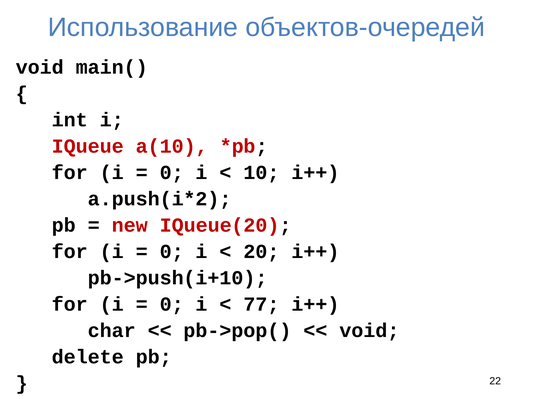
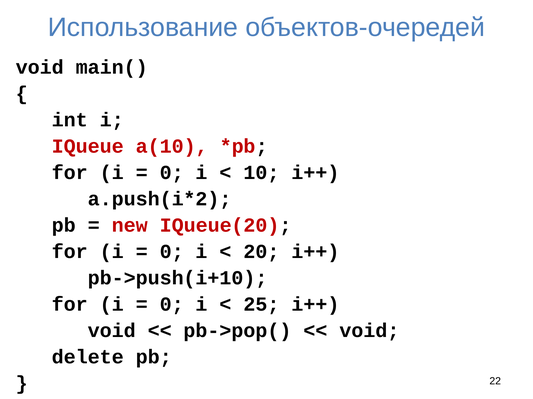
77: 77 -> 25 (262, 305)
char: char -> void (112, 331)
